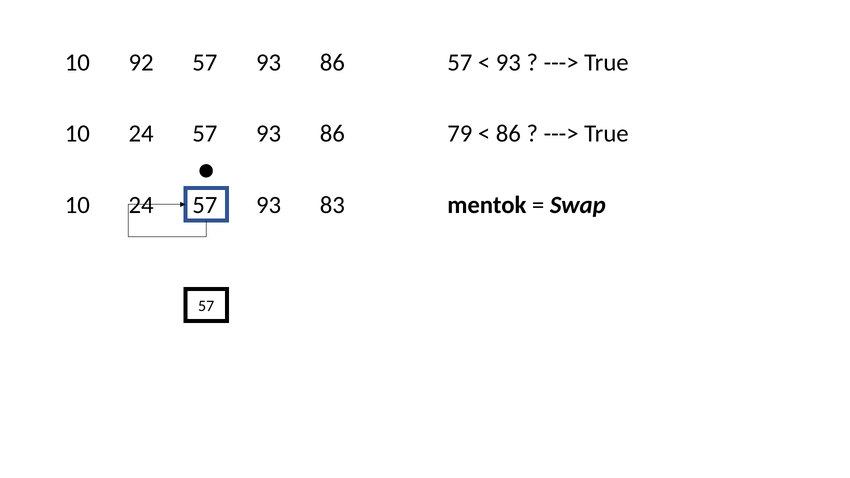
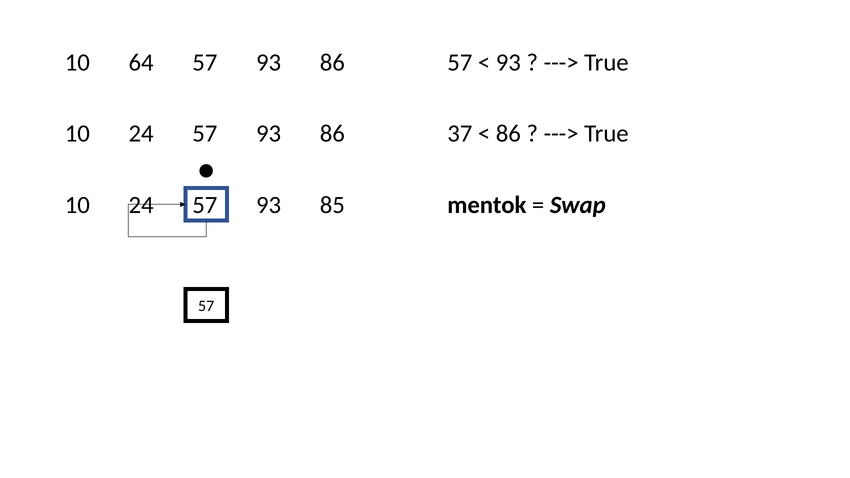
92: 92 -> 64 (141, 63)
79: 79 -> 37 (460, 134)
83: 83 -> 85 (332, 205)
